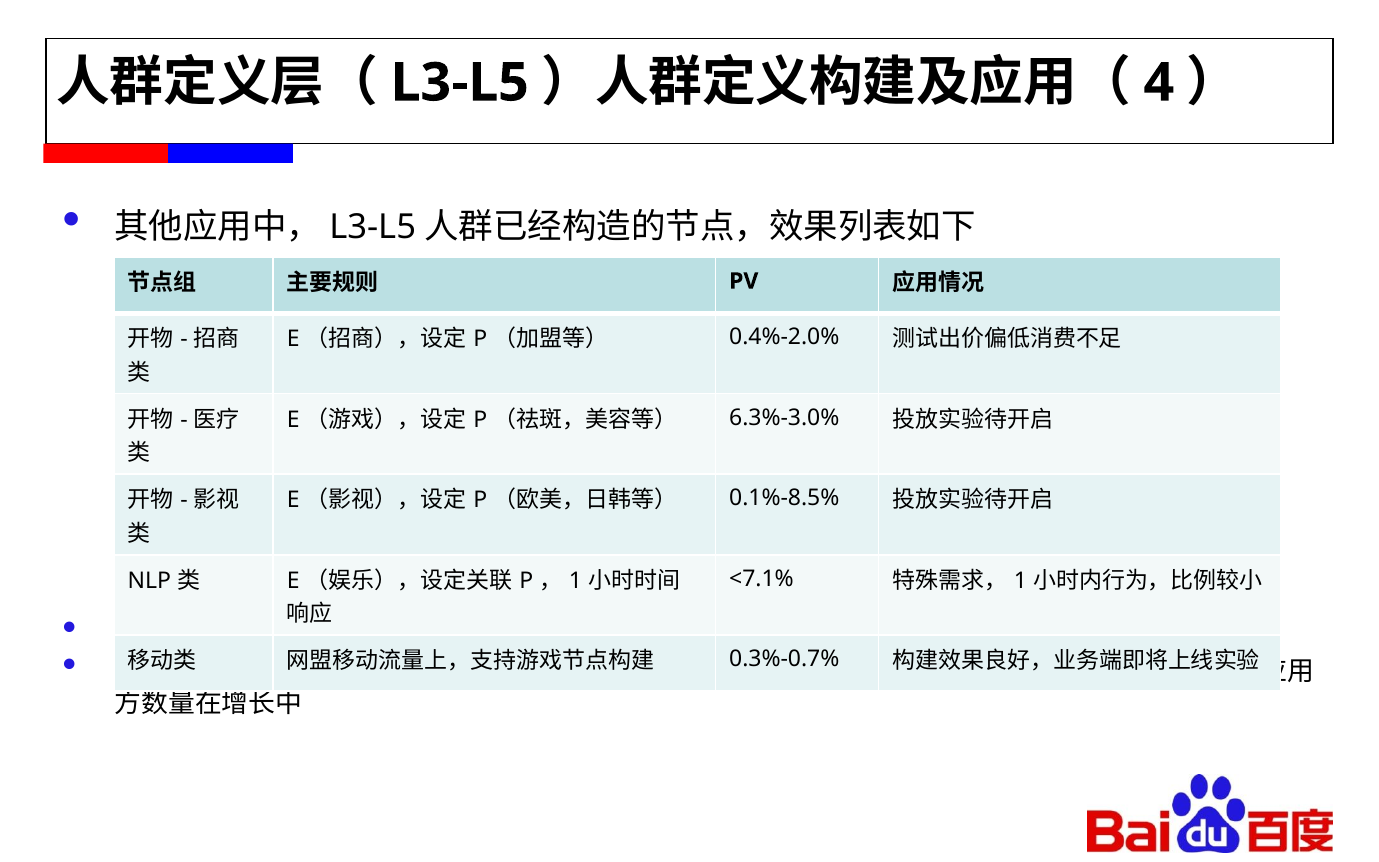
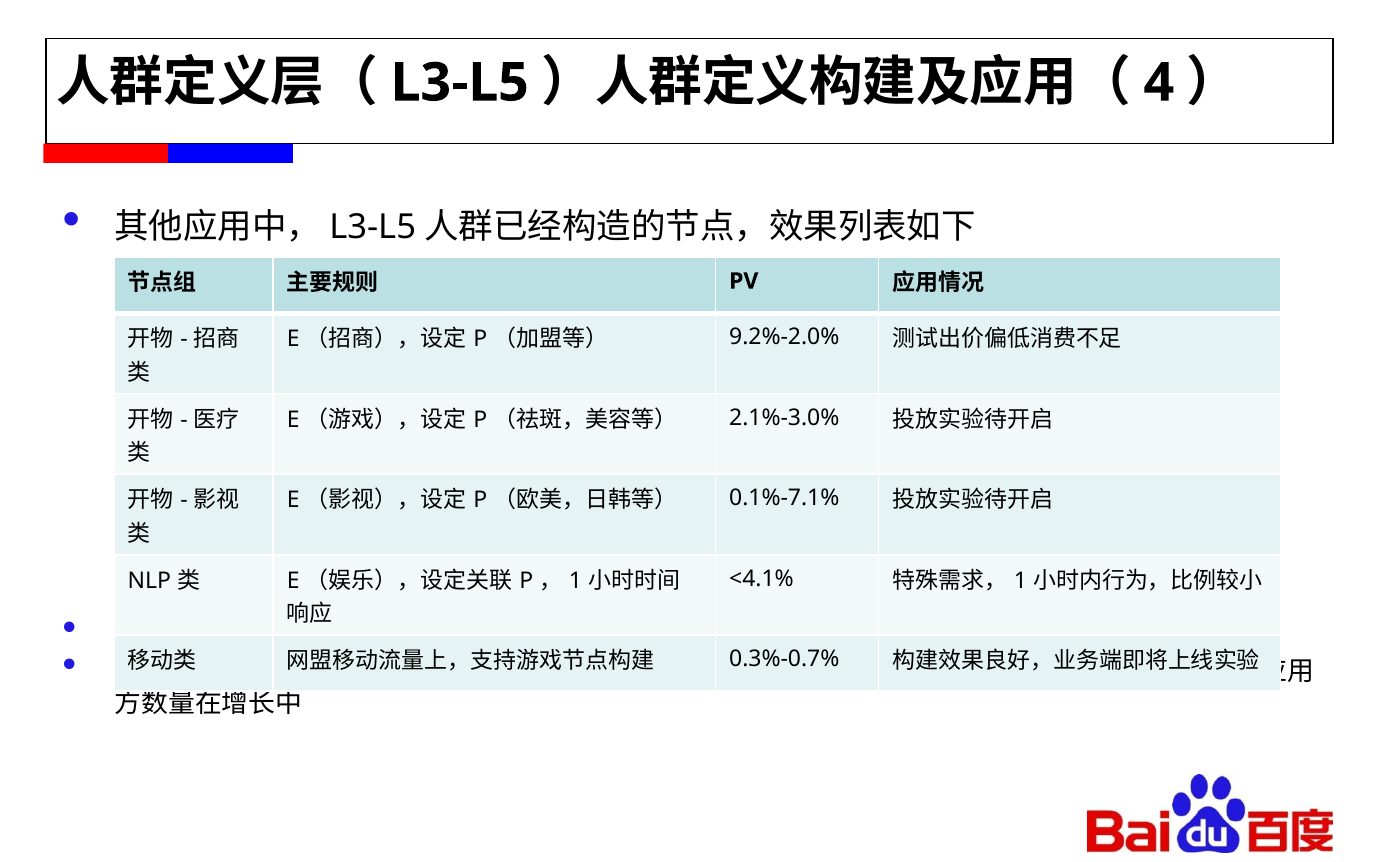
0.4%-2.0%: 0.4%-2.0% -> 9.2%-2.0% (784, 337)
6.3%-3.0%: 6.3%-3.0% -> 2.1%-3.0% (784, 418)
0.1%-8.5%: 0.1%-8.5% -> 0.1%-7.1% (784, 498)
<7.1%: <7.1% -> <4.1% (761, 579)
